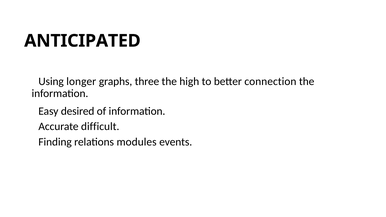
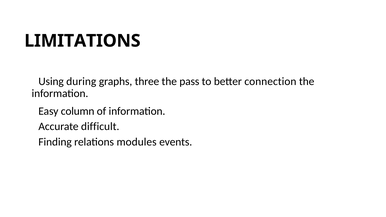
ANTICIPATED: ANTICIPATED -> LIMITATIONS (82, 41)
longer: longer -> during (81, 81)
high: high -> pass (189, 81)
desired: desired -> column (78, 111)
